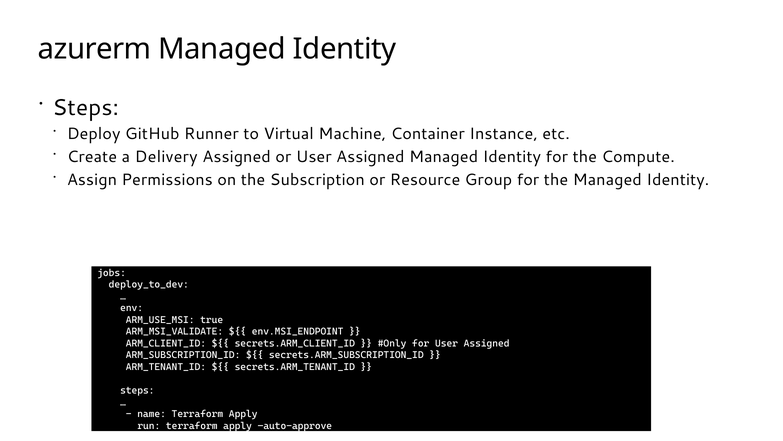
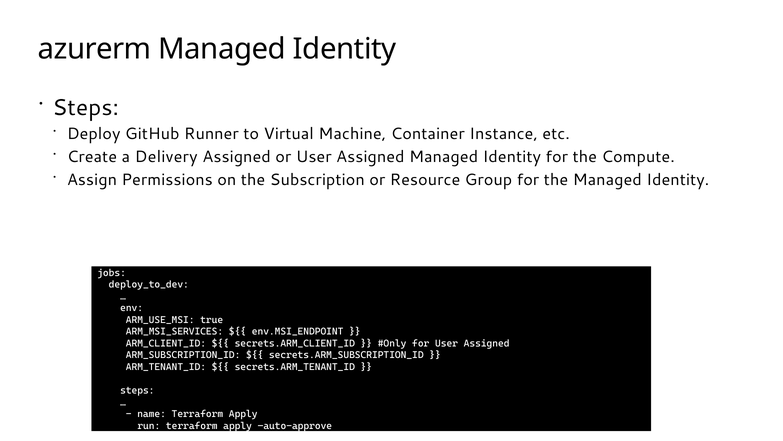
ARM_MSI_VALIDATE: ARM_MSI_VALIDATE -> ARM_MSI_SERVICES (175, 331)
